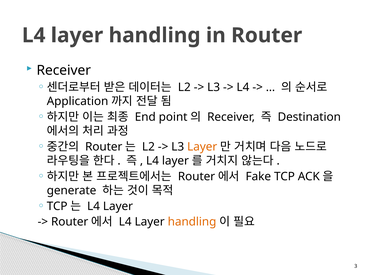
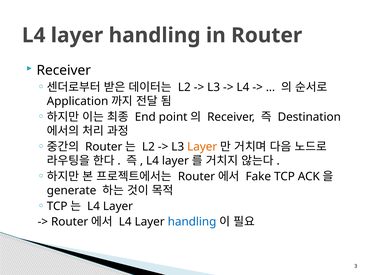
handling colour: orange -> blue (192, 221)
